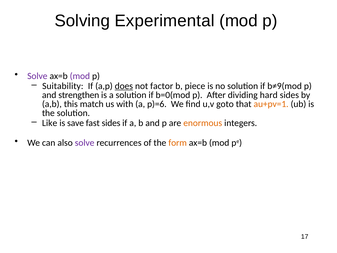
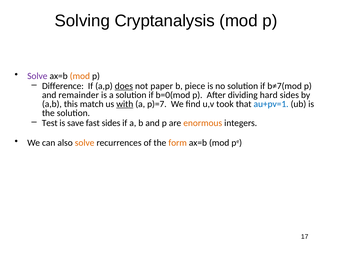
Experimental: Experimental -> Cryptanalysis (165, 21)
mod colour: purple -> orange (80, 76)
Suitability: Suitability -> Difference (63, 86)
factor: factor -> paper (162, 86)
b≠9(mod: b≠9(mod -> b≠7(mod (285, 86)
strengthen: strengthen -> remainder (79, 95)
with underline: none -> present (125, 104)
p)=6: p)=6 -> p)=7 (157, 104)
goto: goto -> took (225, 104)
au+pv=1 colour: orange -> blue (271, 104)
Like: Like -> Test (50, 123)
solve colour: purple -> orange (85, 143)
